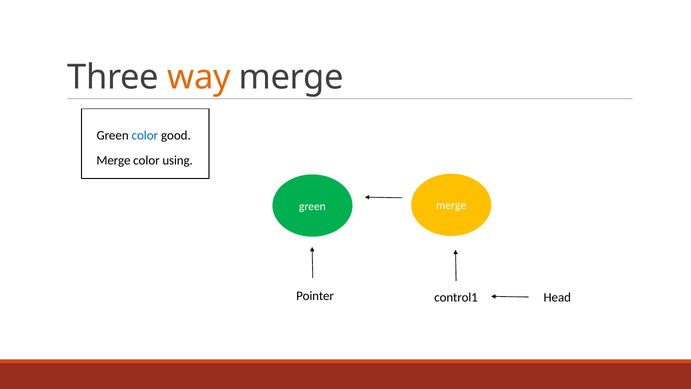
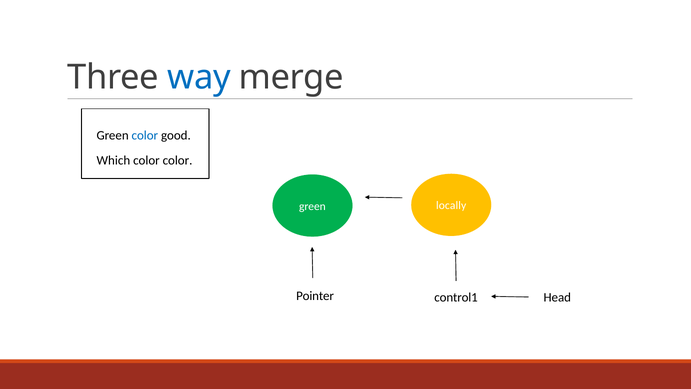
way colour: orange -> blue (199, 77)
Merge: Merge -> Which (113, 160)
color using: using -> color (178, 160)
merge: merge -> locally (451, 205)
